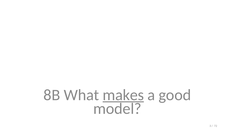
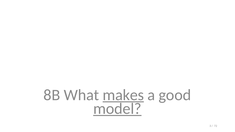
model underline: none -> present (117, 109)
